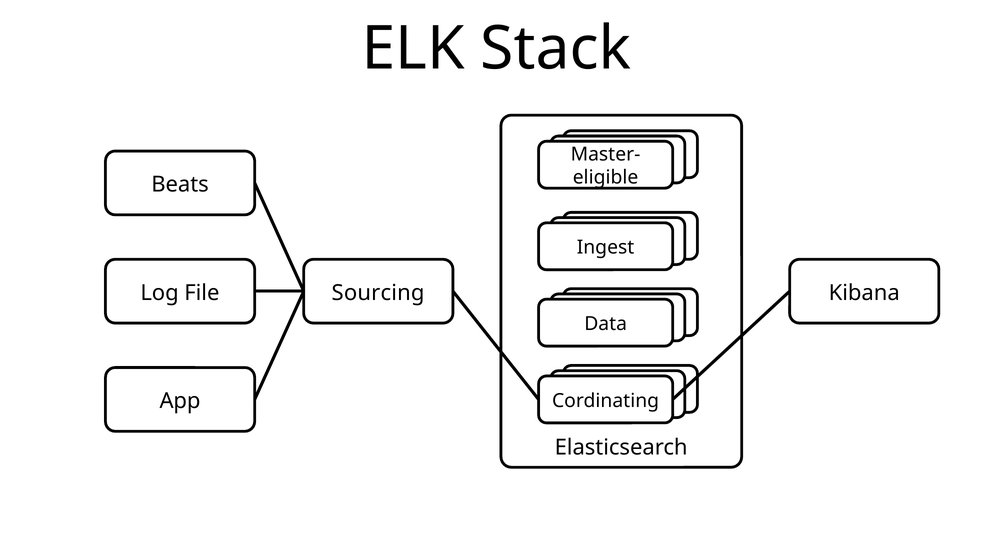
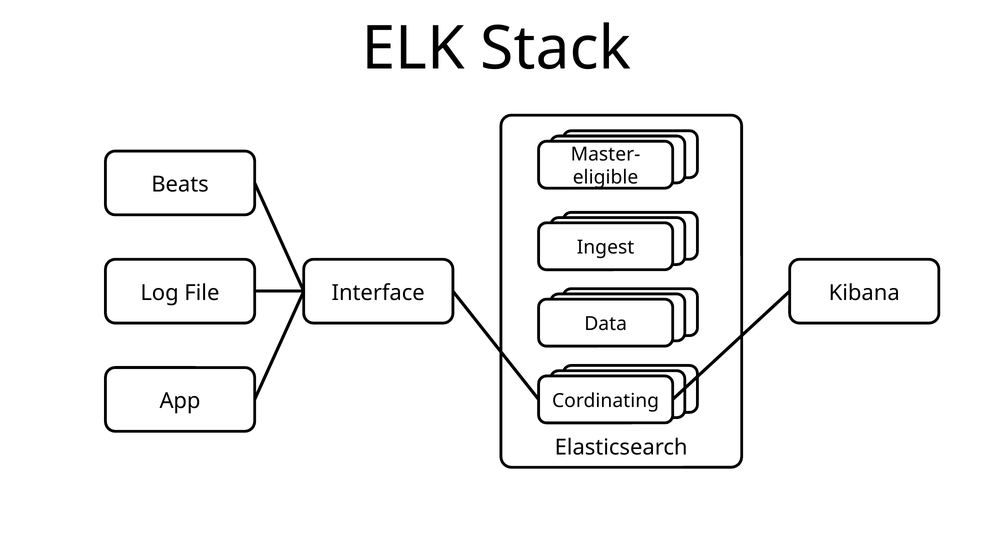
Sourcing: Sourcing -> Interface (378, 293)
